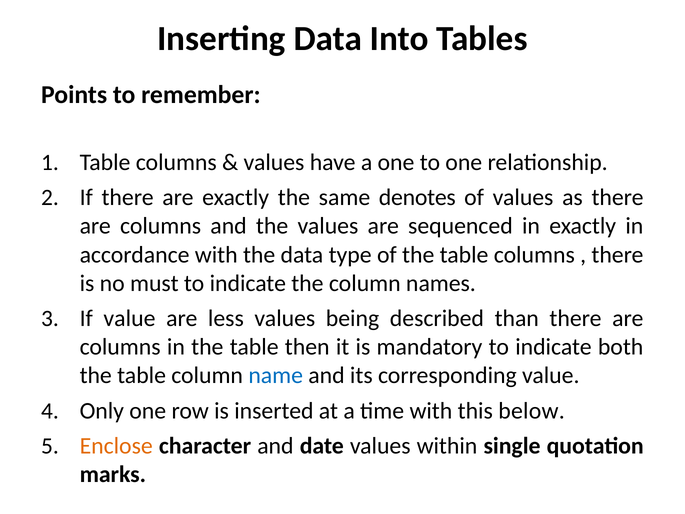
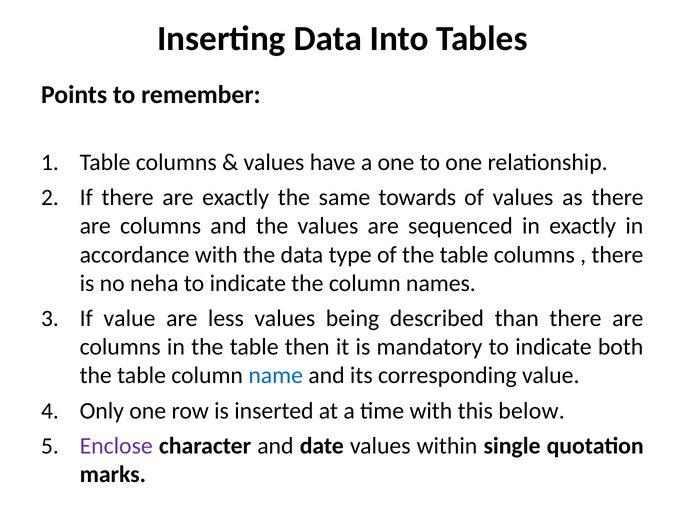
denotes: denotes -> towards (417, 197)
must: must -> neha (154, 283)
Enclose colour: orange -> purple (116, 446)
